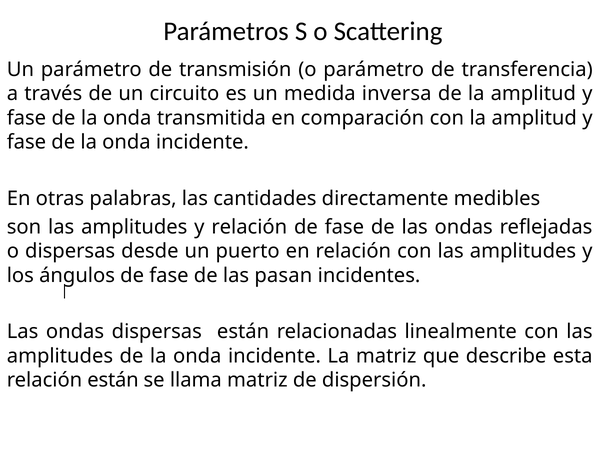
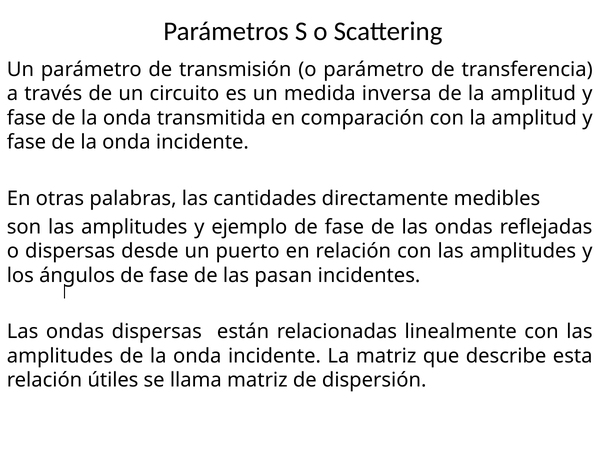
y relación: relación -> ejemplo (249, 227)
relación están: están -> útiles (113, 381)
